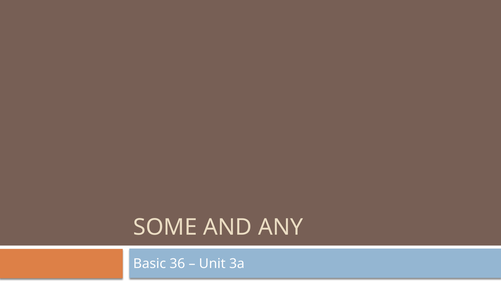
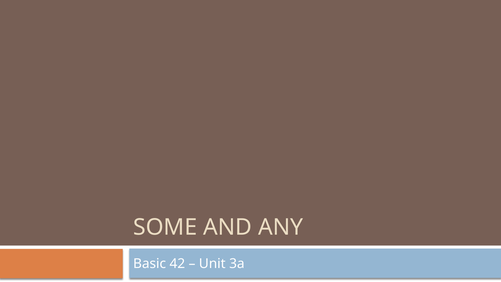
36: 36 -> 42 (177, 264)
